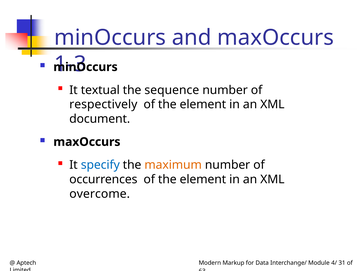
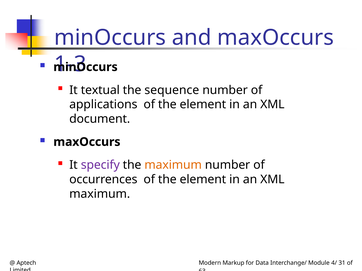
respectively: respectively -> applications (103, 105)
specify colour: blue -> purple (100, 165)
overcome: overcome -> maximum (100, 194)
